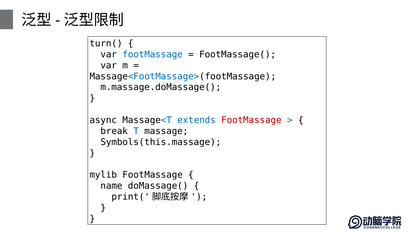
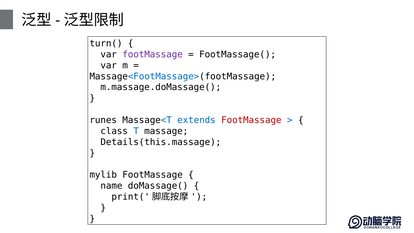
footMassage colour: blue -> purple (153, 54)
async: async -> runes (103, 120)
break: break -> class (114, 131)
Symbols(this.massage: Symbols(this.massage -> Details(this.massage (161, 142)
